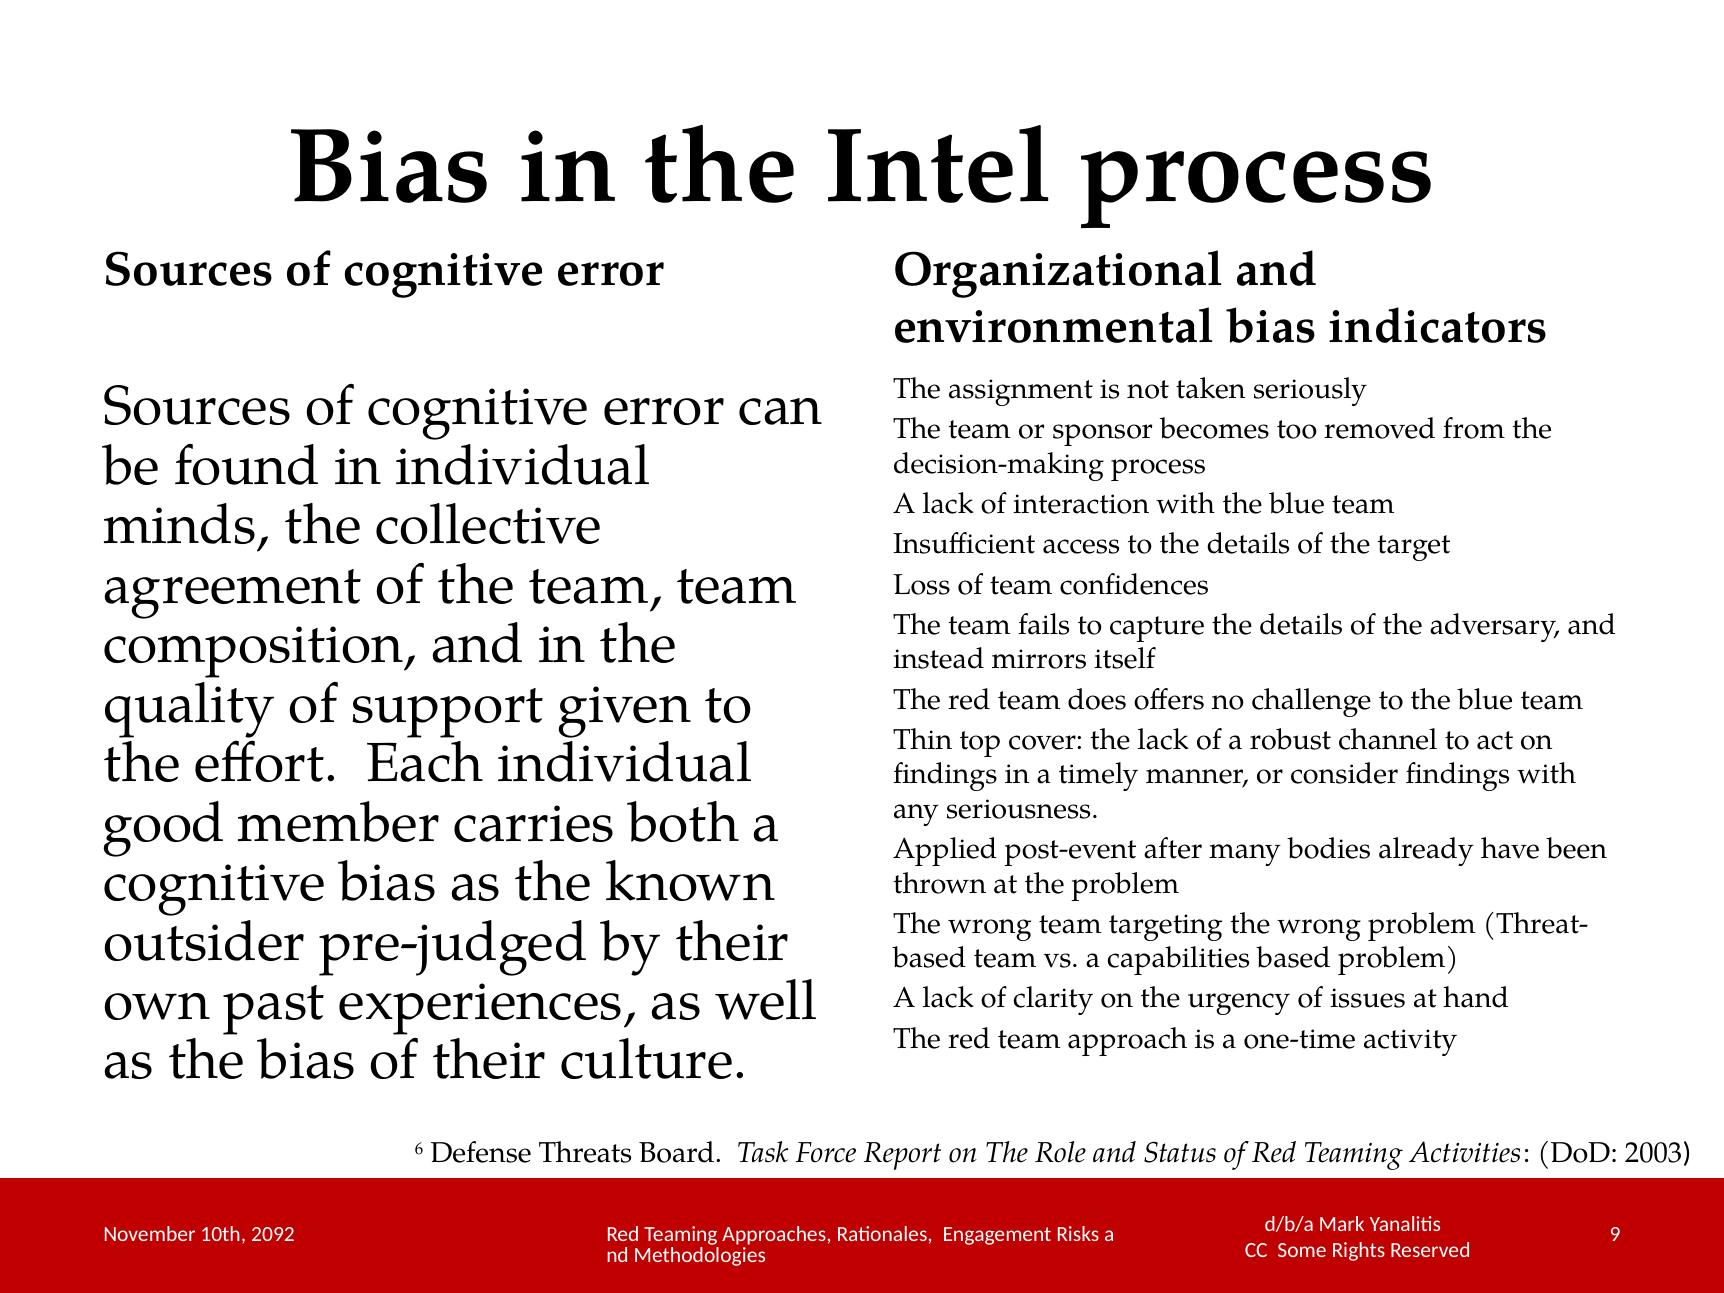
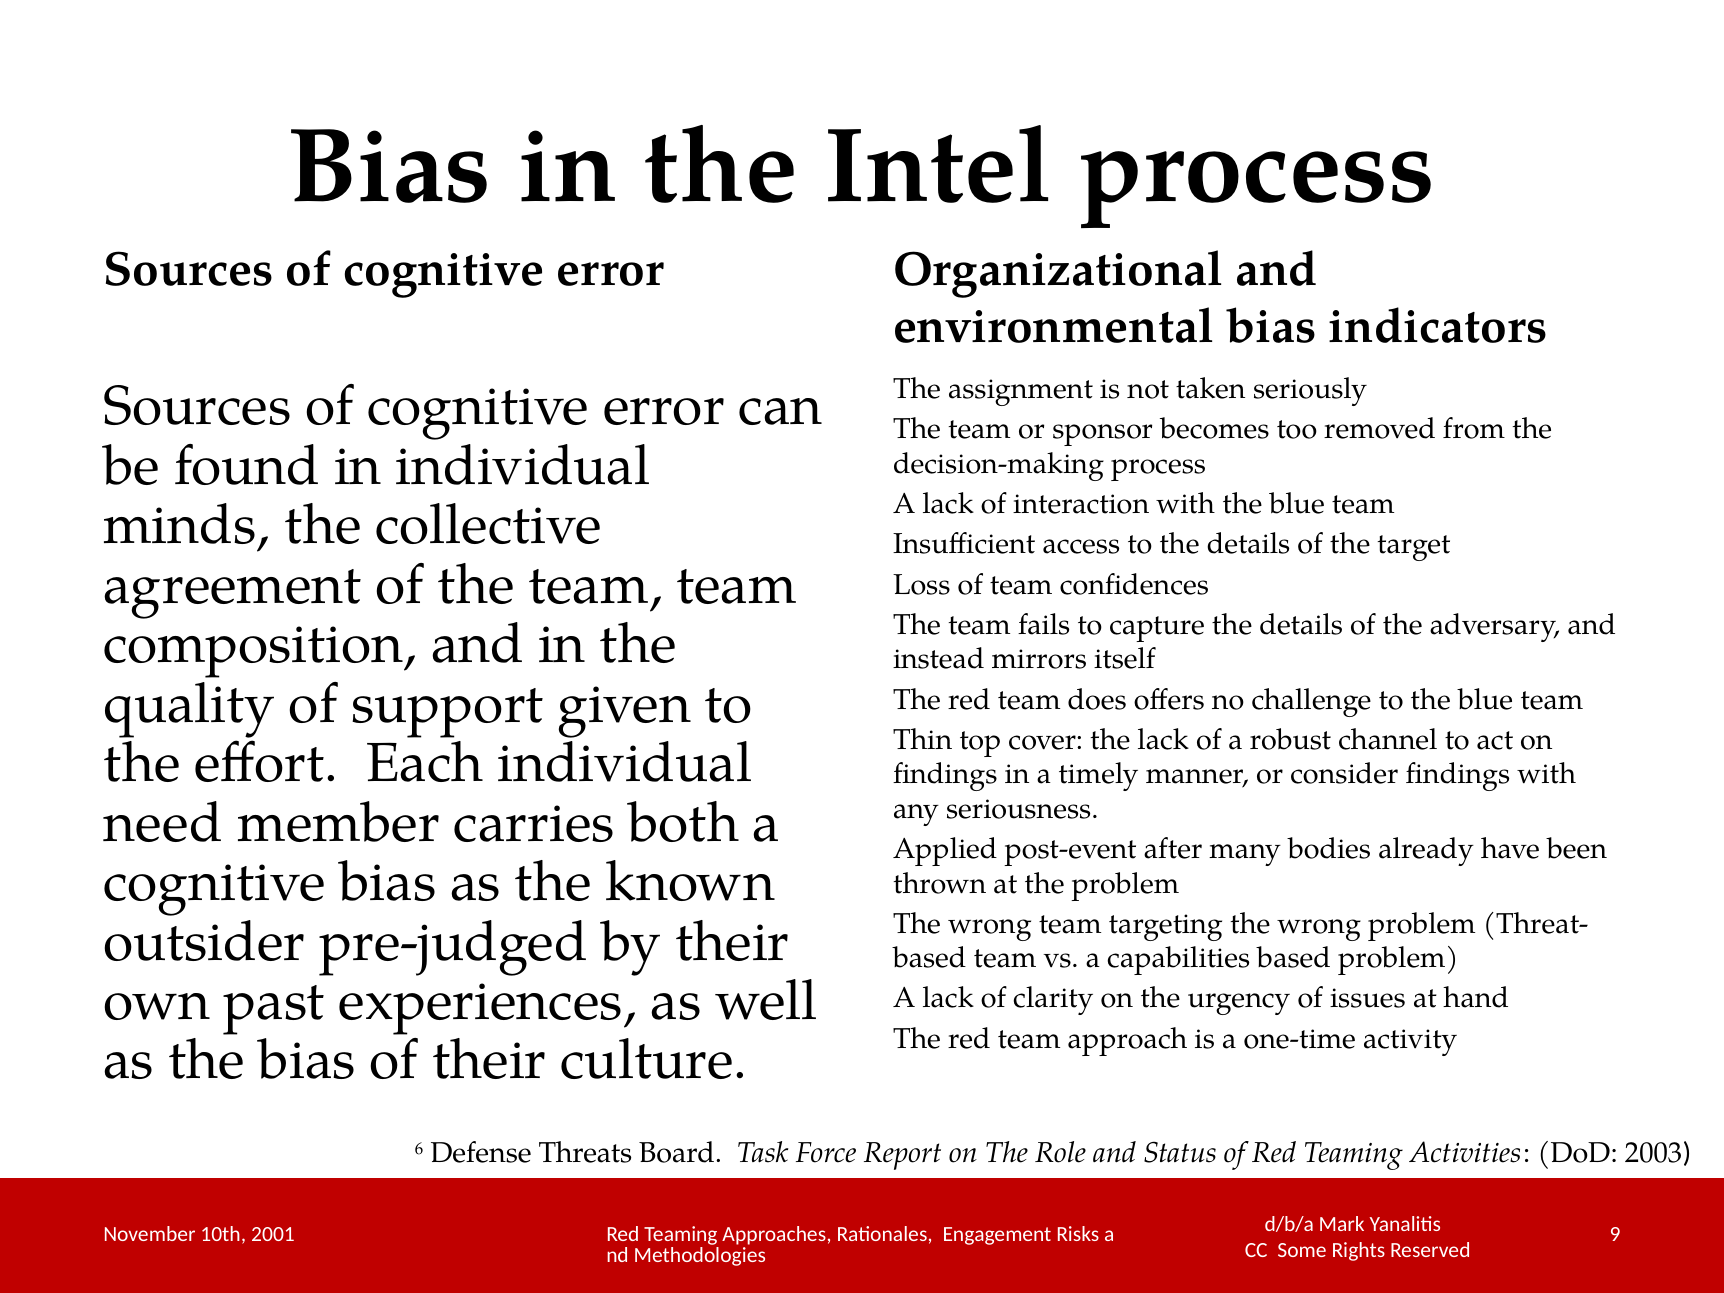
good: good -> need (163, 823)
2092: 2092 -> 2001 (273, 1234)
